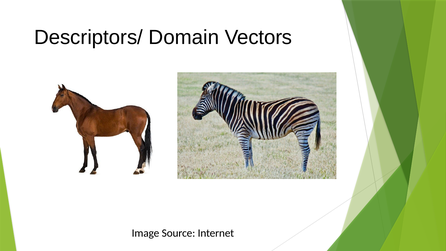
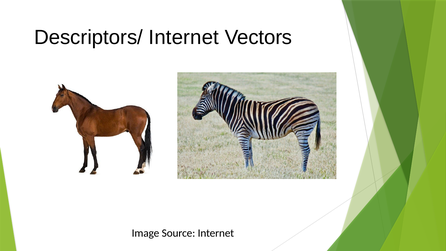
Descriptors/ Domain: Domain -> Internet (184, 37)
